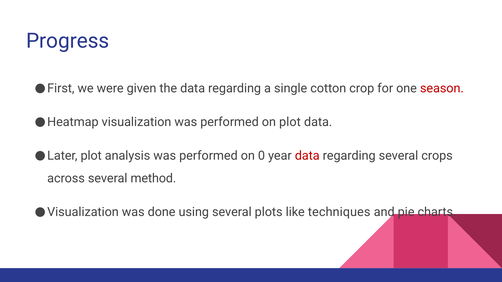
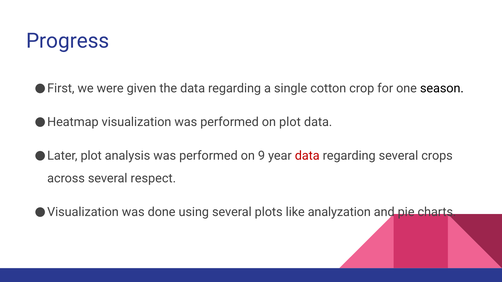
season colour: red -> black (442, 88)
0: 0 -> 9 (262, 156)
method: method -> respect (153, 179)
techniques: techniques -> analyzation (339, 212)
